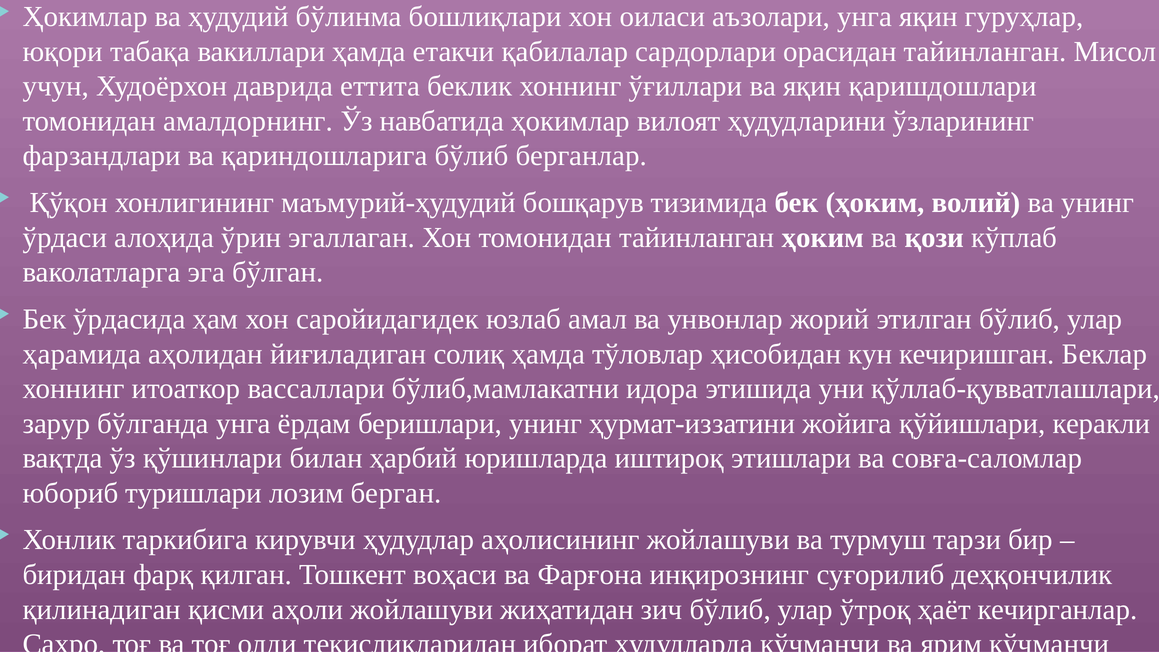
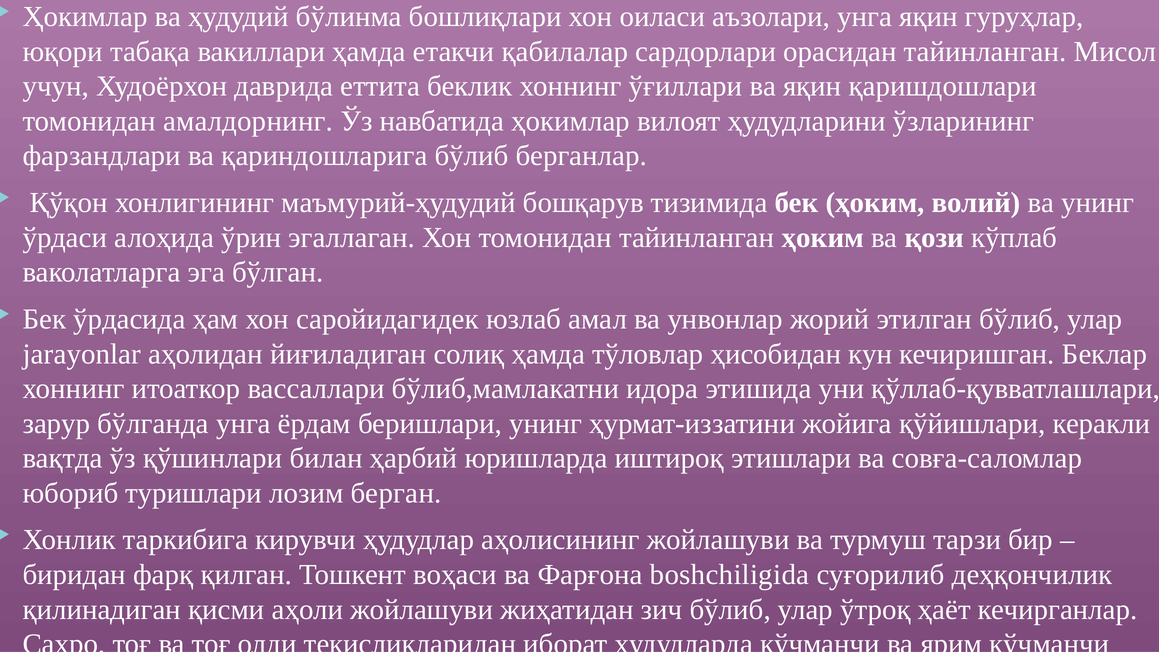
ҳарамида: ҳарамида -> jarayonlar (82, 354)
инқирознинг: инқирознинг -> boshchiligida (729, 575)
